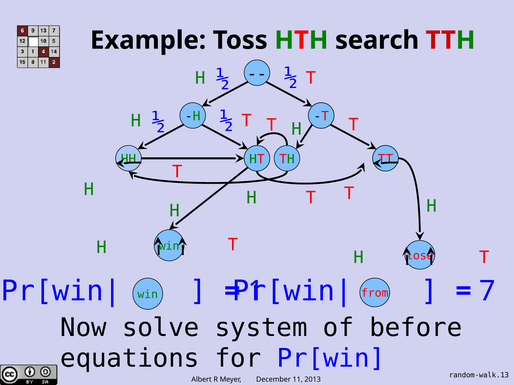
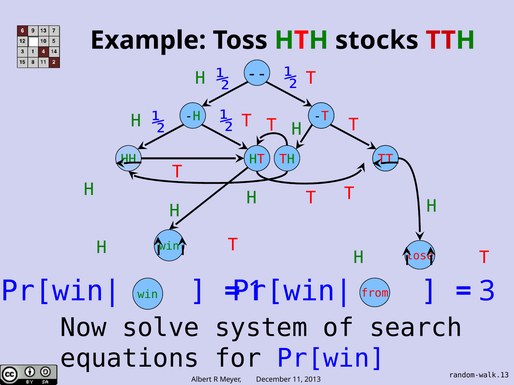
search: search -> stocks (377, 40)
7: 7 -> 3 (487, 292)
before: before -> search (416, 328)
